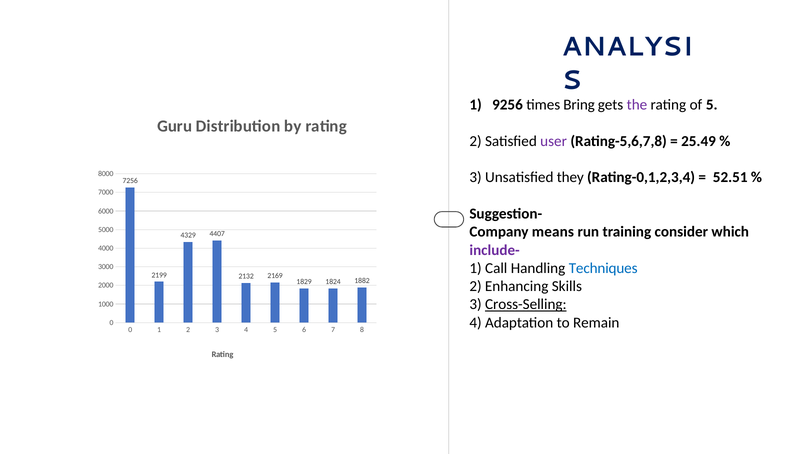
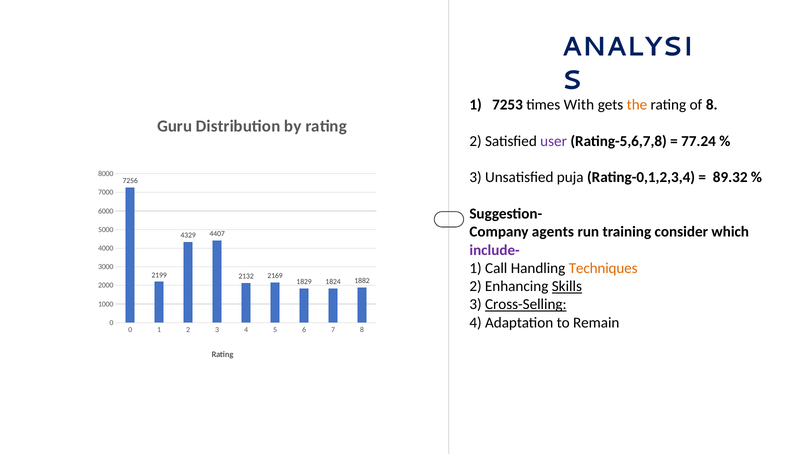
9256: 9256 -> 7253 (507, 105)
Bring: Bring -> With (579, 105)
the colour: purple -> orange (637, 105)
of 5: 5 -> 8 (712, 105)
25.49: 25.49 -> 77.24 (698, 141)
they: they -> puja (570, 178)
52.51: 52.51 -> 89.32 (730, 178)
means: means -> agents (553, 232)
Techniques colour: blue -> orange (603, 268)
Skills underline: none -> present (567, 287)
